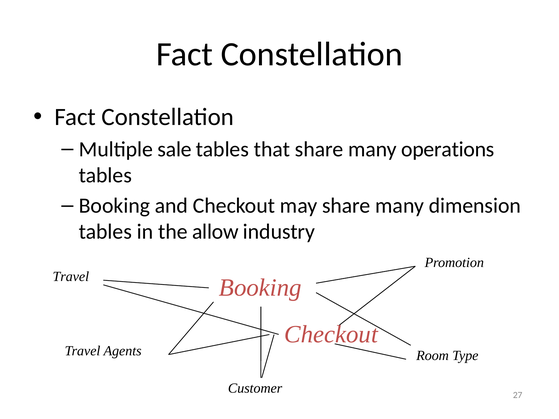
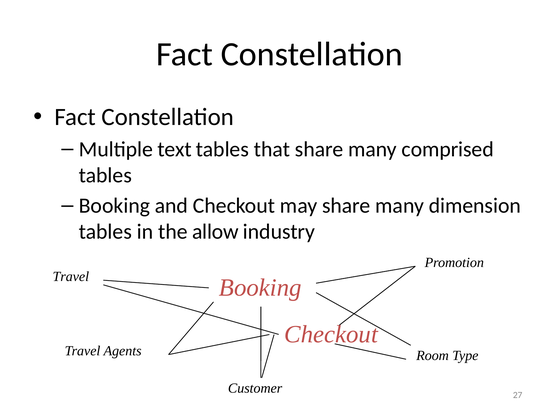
sale: sale -> text (175, 149)
operations: operations -> comprised (448, 149)
